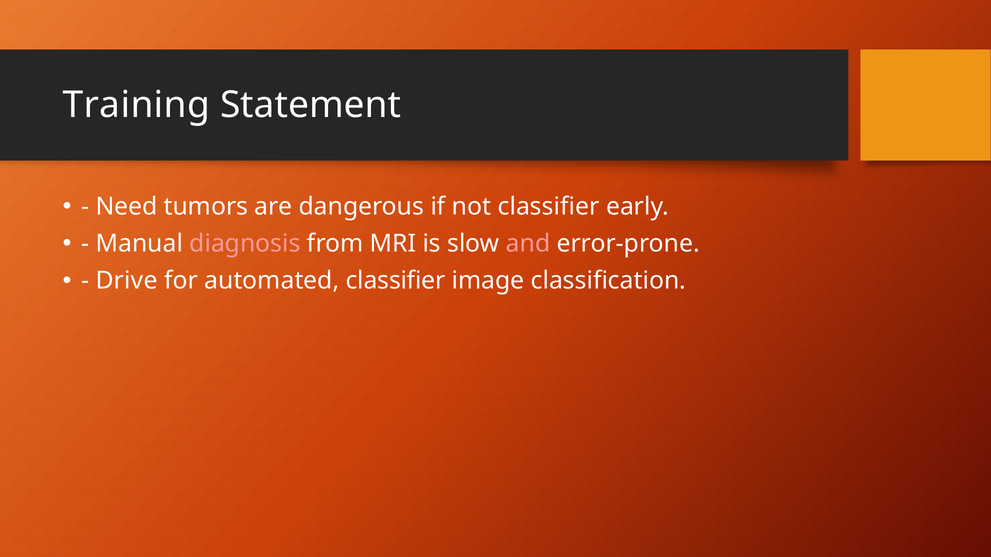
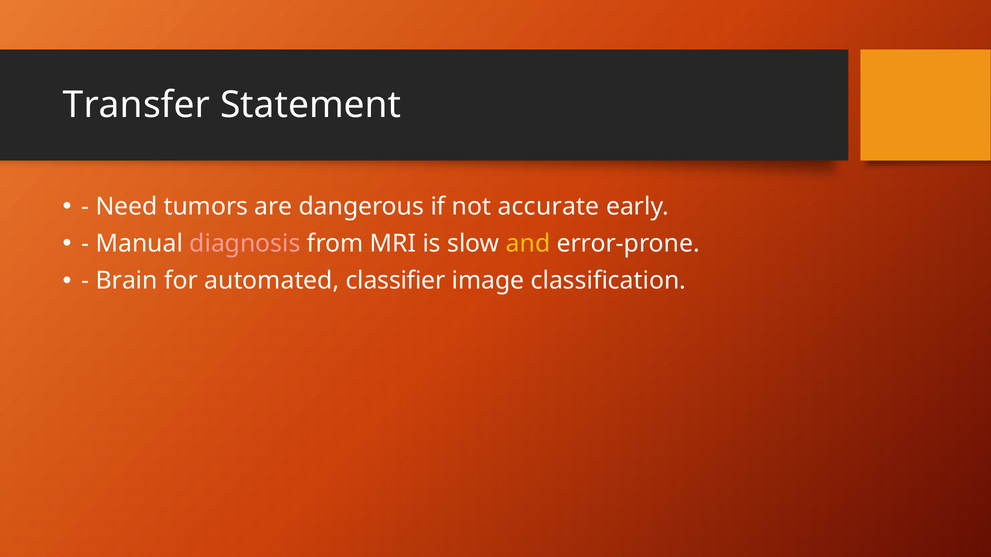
Training: Training -> Transfer (137, 105)
not classifier: classifier -> accurate (548, 207)
and colour: pink -> yellow (528, 244)
Drive: Drive -> Brain (127, 281)
